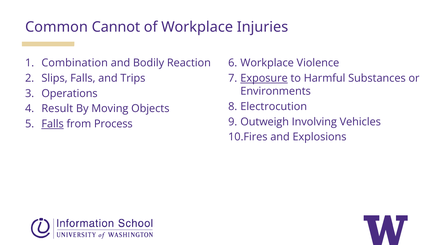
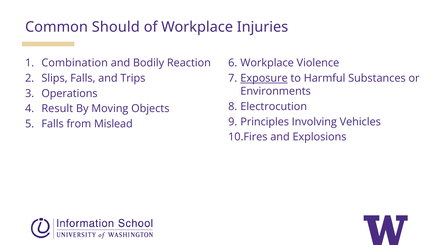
Cannot: Cannot -> Should (116, 27)
Outweigh: Outweigh -> Principles (265, 122)
Falls underline: present -> none (53, 124)
Process: Process -> Mislead (113, 124)
